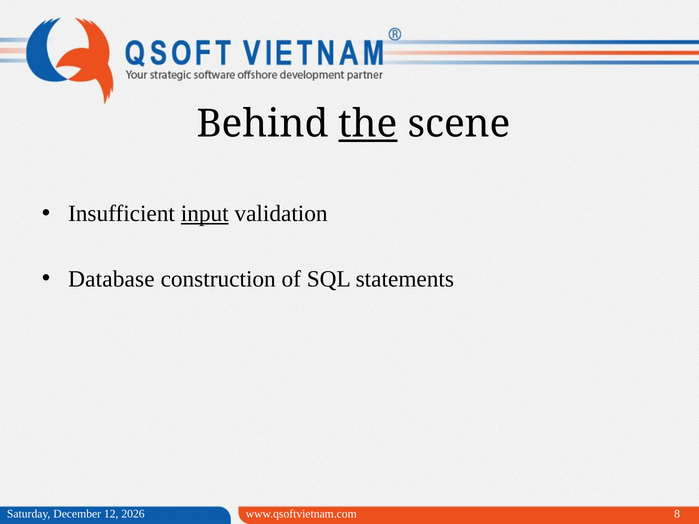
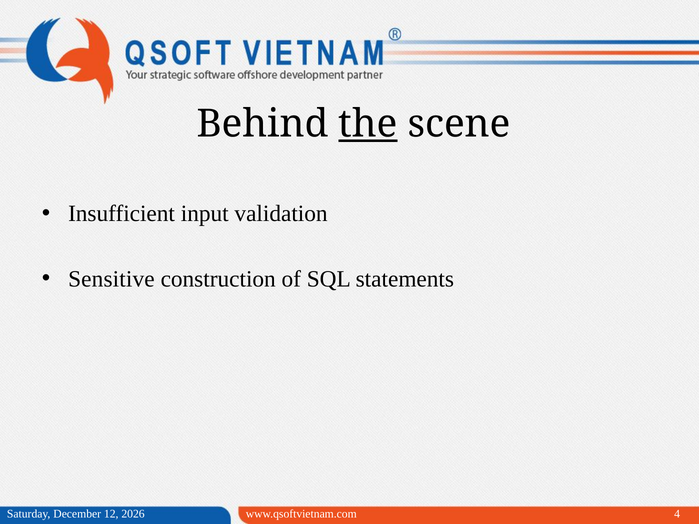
input underline: present -> none (205, 214)
Database: Database -> Sensitive (111, 279)
8: 8 -> 4 (677, 514)
